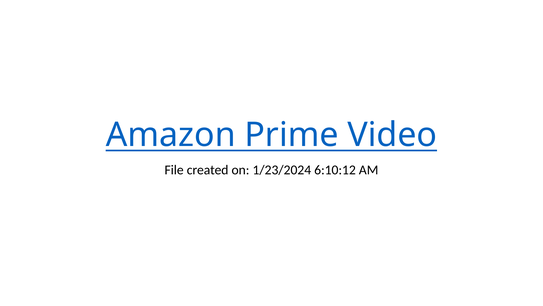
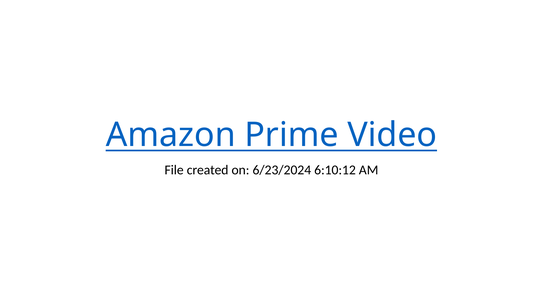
1/23/2024: 1/23/2024 -> 6/23/2024 (282, 170)
